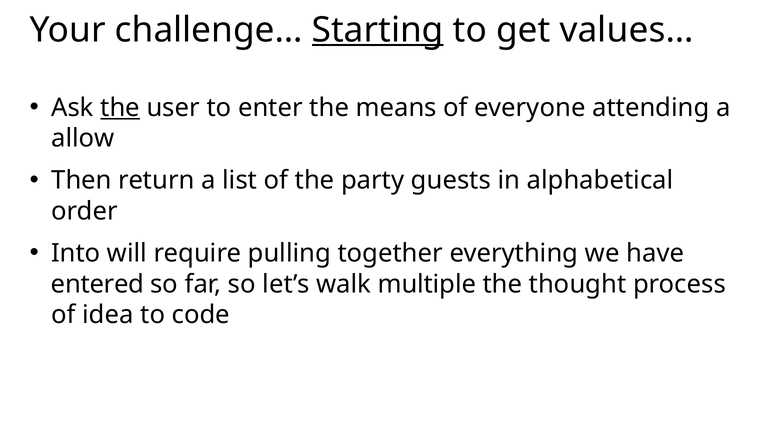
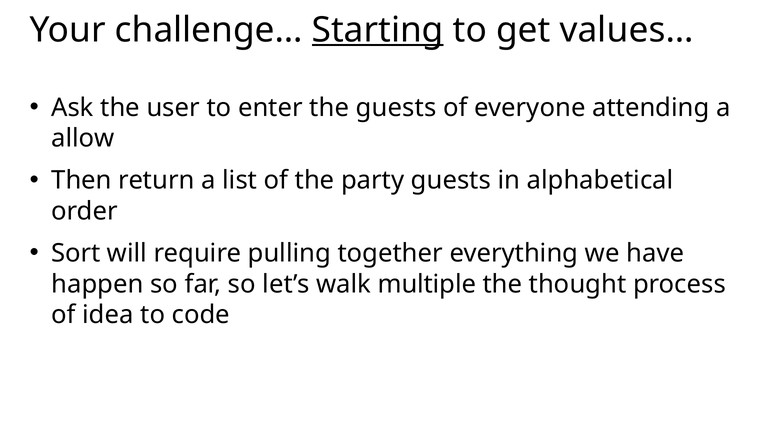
the underline: present -> none (120, 108)
the means: means -> guests (396, 108)
Into: Into -> Sort (76, 253)
entered: entered -> happen (97, 284)
